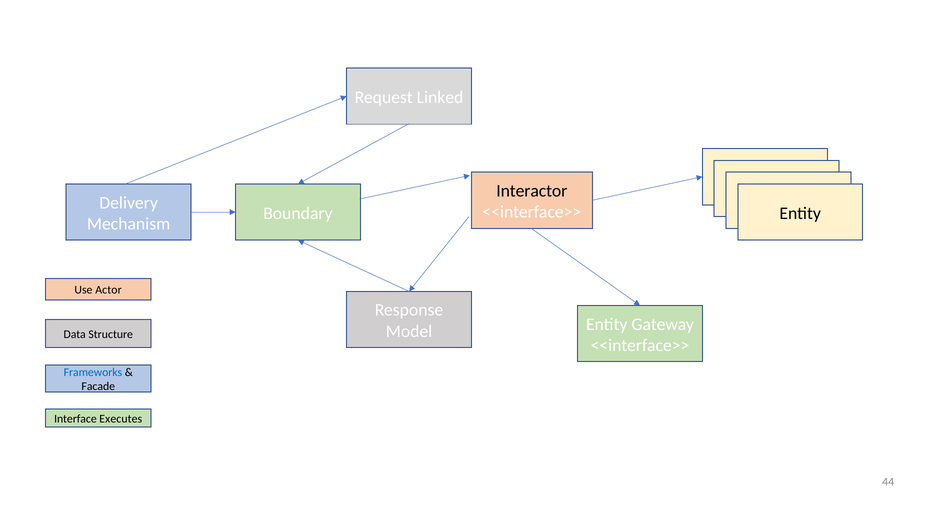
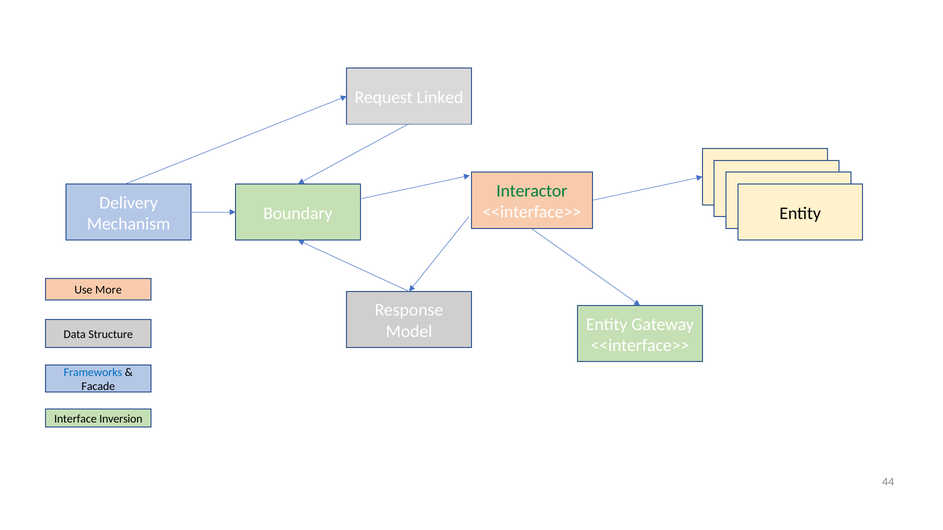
Interactor colour: black -> green (532, 191)
Actor: Actor -> More (109, 290)
Executes: Executes -> Inversion (121, 419)
